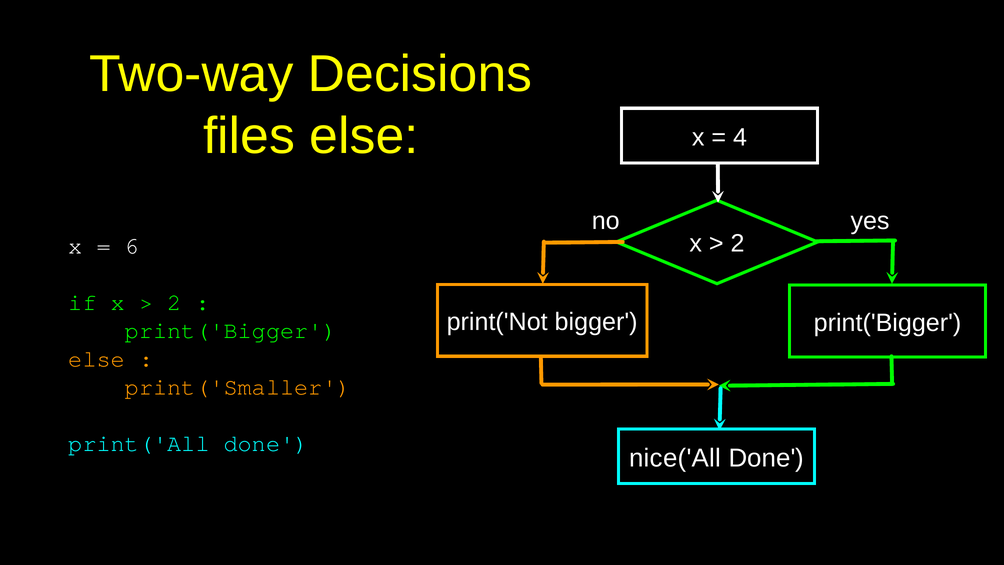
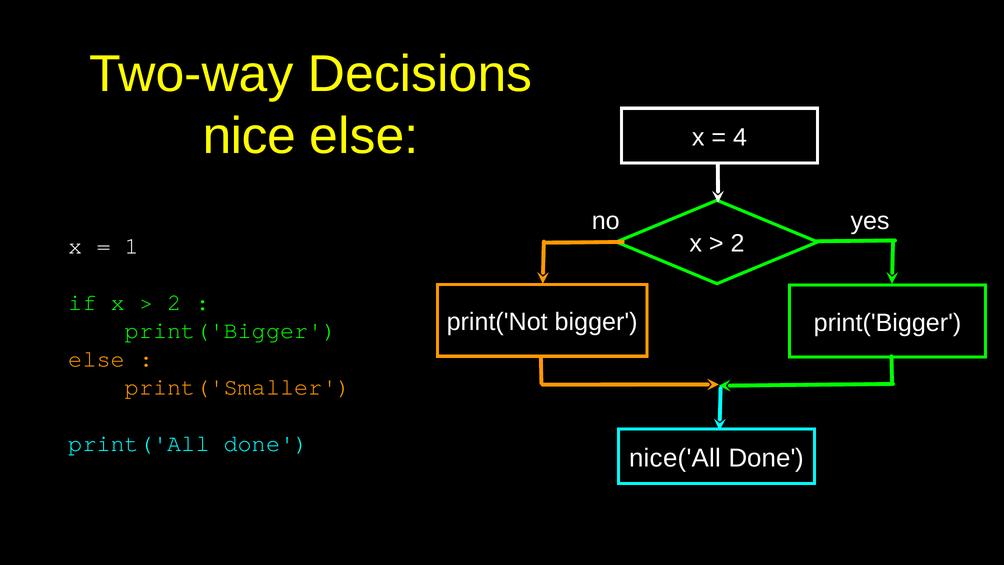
files: files -> nice (249, 136)
6: 6 -> 1 (132, 246)
